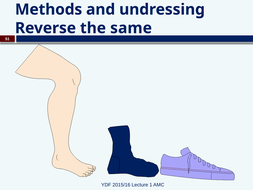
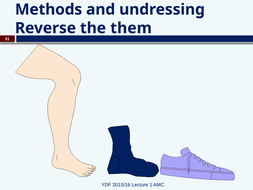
same: same -> them (131, 28)
